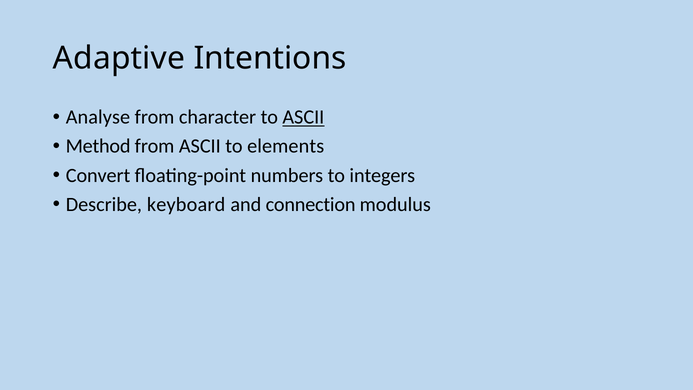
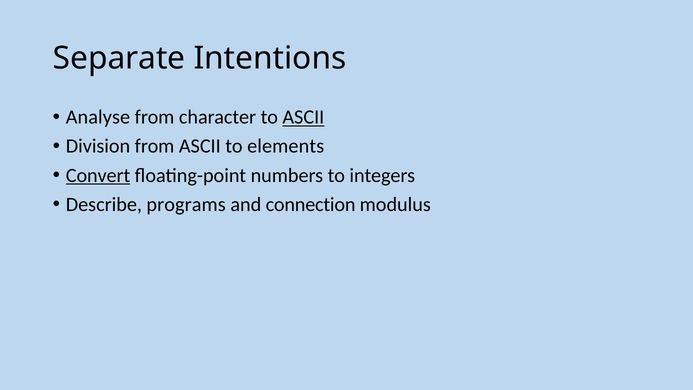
Adaptive: Adaptive -> Separate (119, 58)
Method: Method -> Division (98, 146)
Convert underline: none -> present (98, 175)
keyboard: keyboard -> programs (186, 204)
